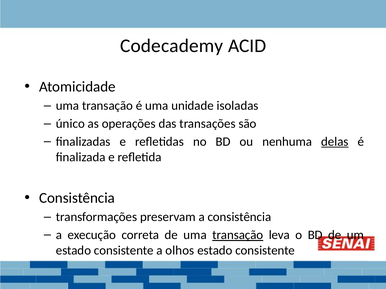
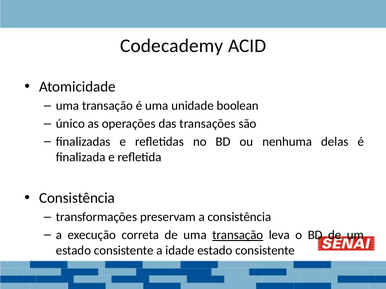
isoladas: isoladas -> boolean (238, 106)
delas underline: present -> none (335, 142)
olhos: olhos -> idade (180, 251)
